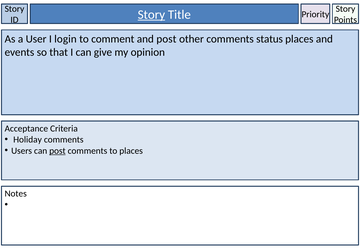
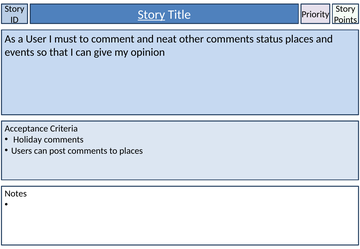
login: login -> must (66, 39)
and post: post -> neat (166, 39)
post underline: present -> none (57, 151)
